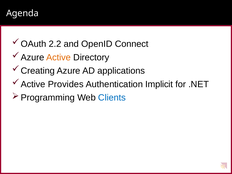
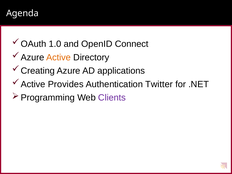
2.2: 2.2 -> 1.0 (55, 44)
Implicit: Implicit -> Twitter (159, 84)
Clients colour: blue -> purple (112, 98)
